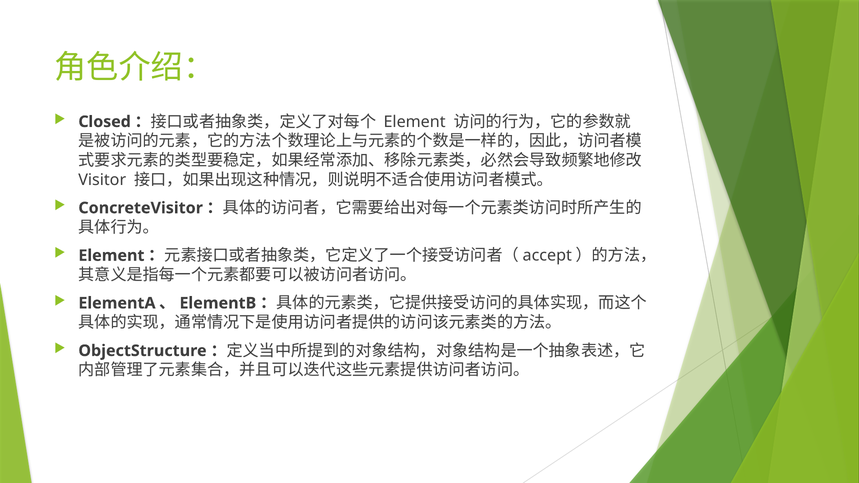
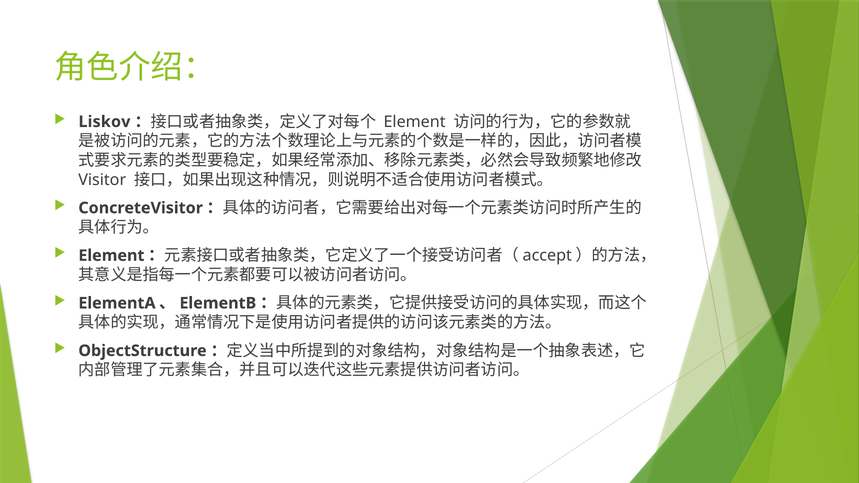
Closed: Closed -> Liskov (104, 122)
